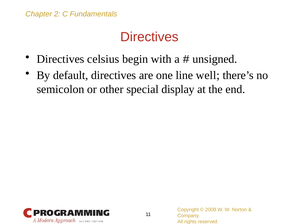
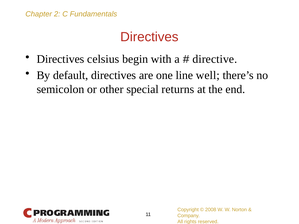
unsigned: unsigned -> directive (215, 59)
display: display -> returns (178, 89)
